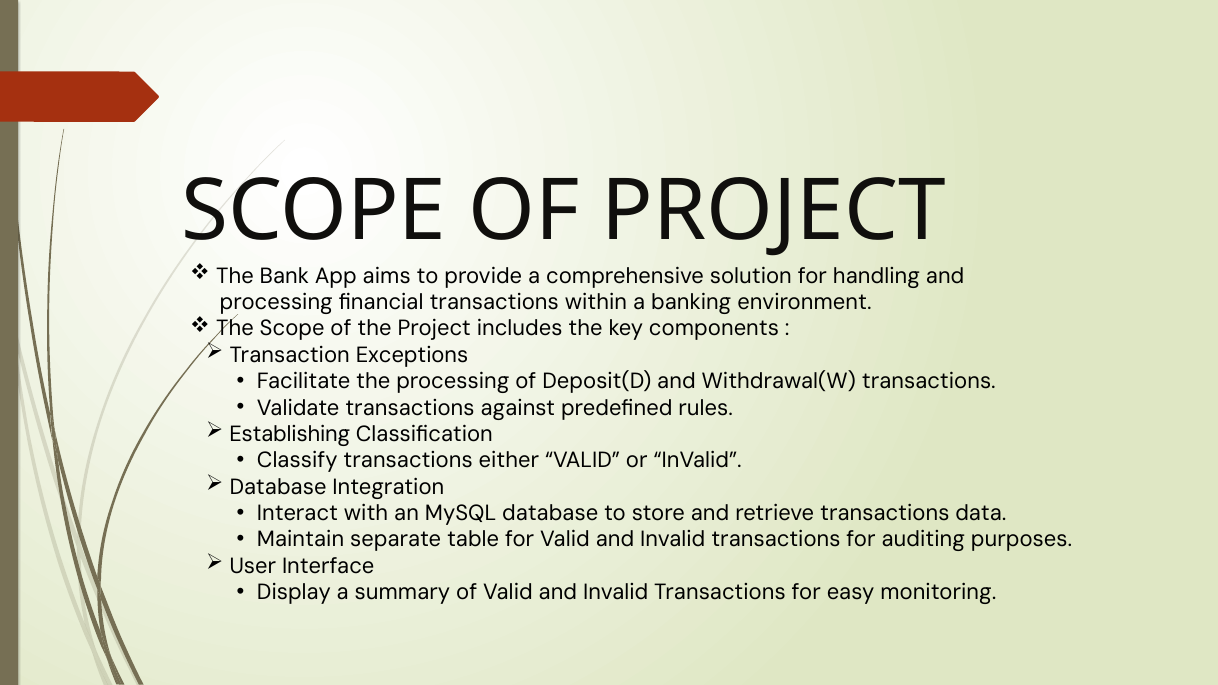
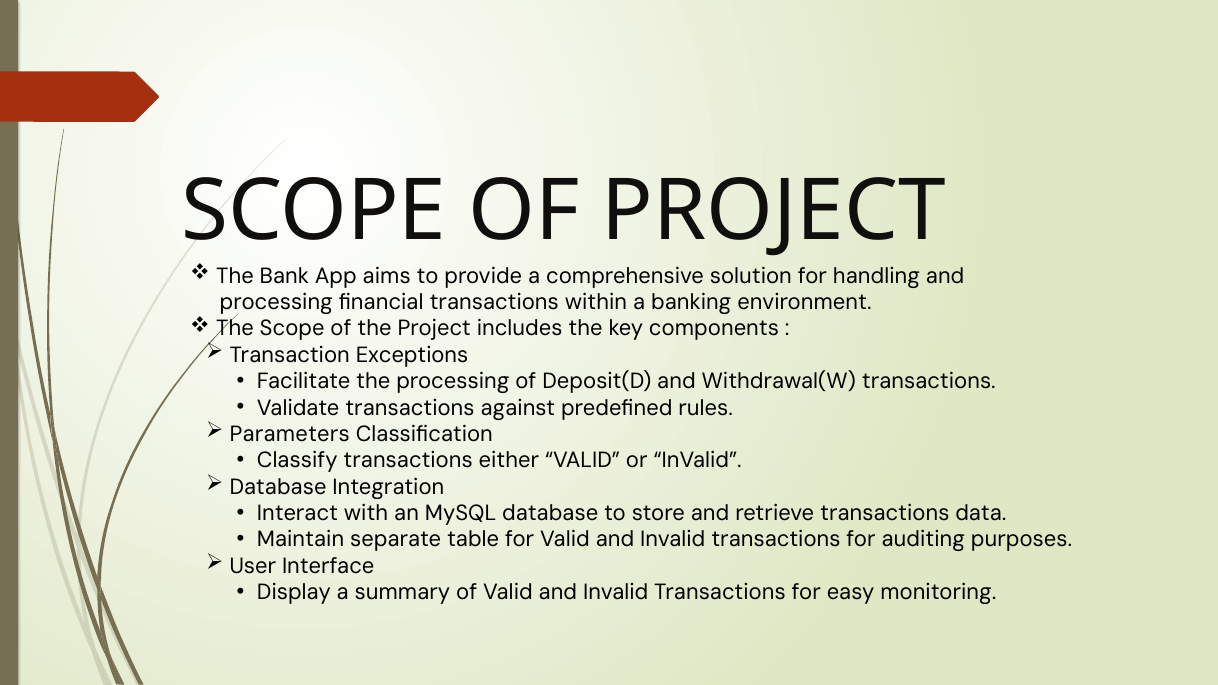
Establishing: Establishing -> Parameters (290, 434)
